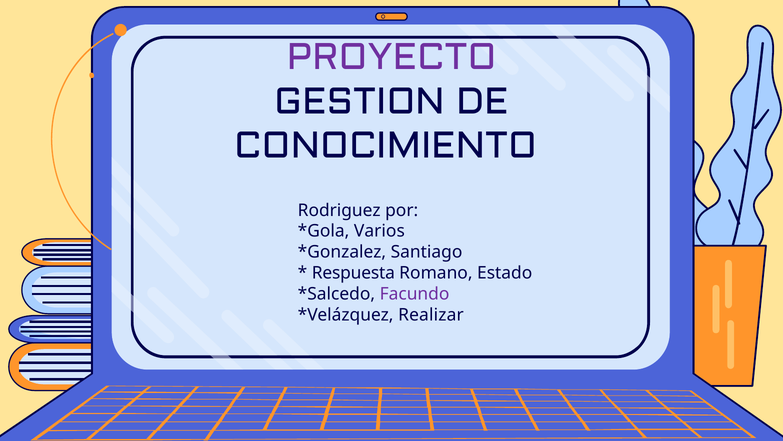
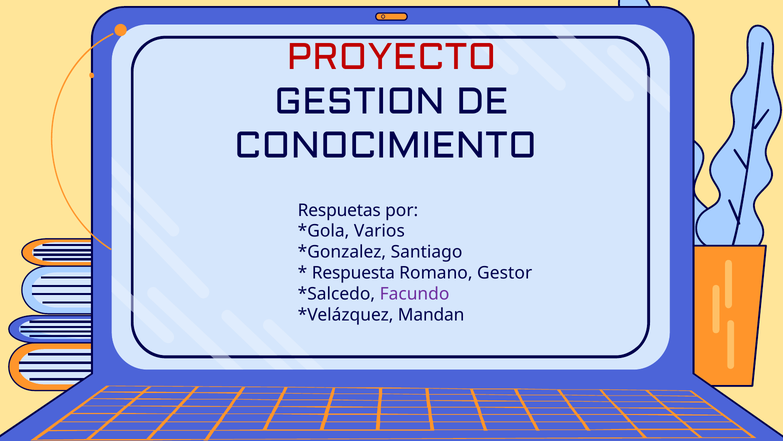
PROYECTO colour: purple -> red (391, 57)
Rodriguez: Rodriguez -> Respuetas (339, 210)
Estado: Estado -> Gestor (505, 273)
Realizar: Realizar -> Mandan (431, 315)
